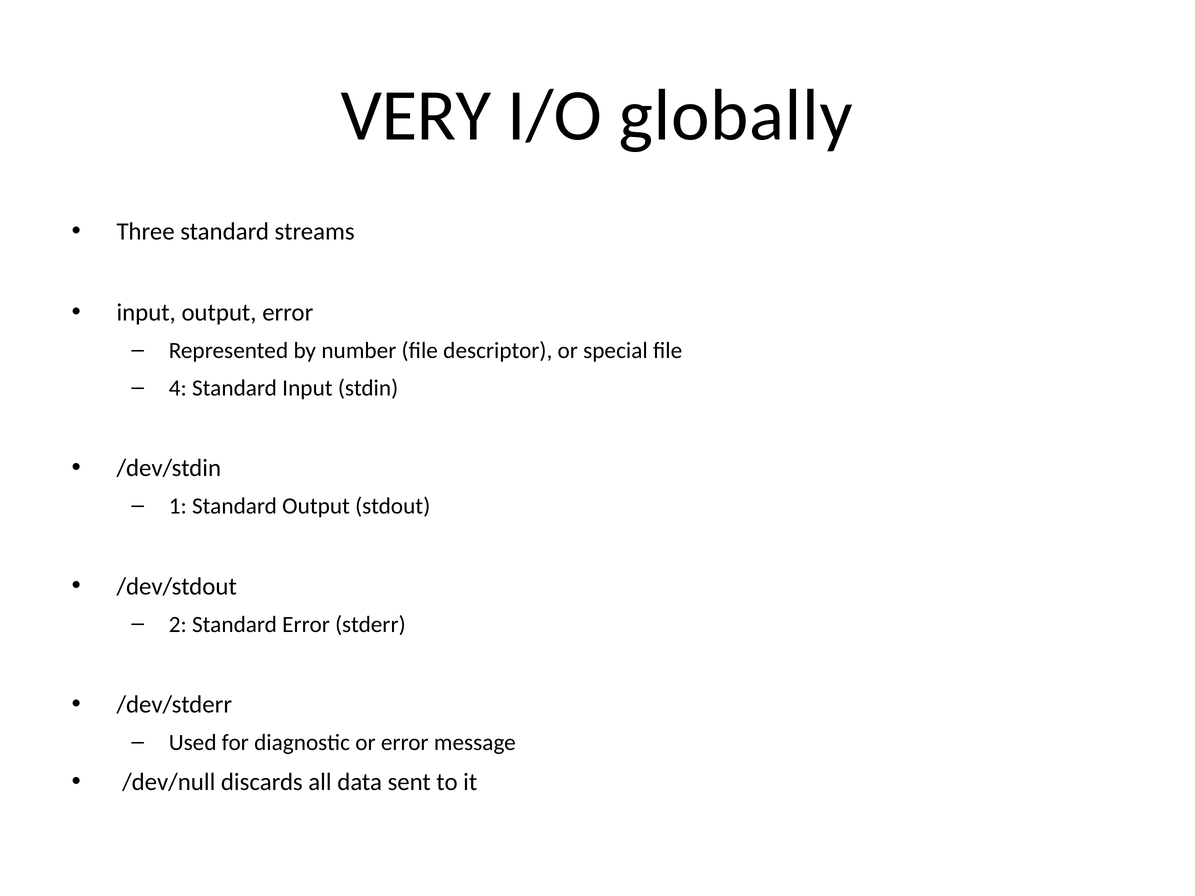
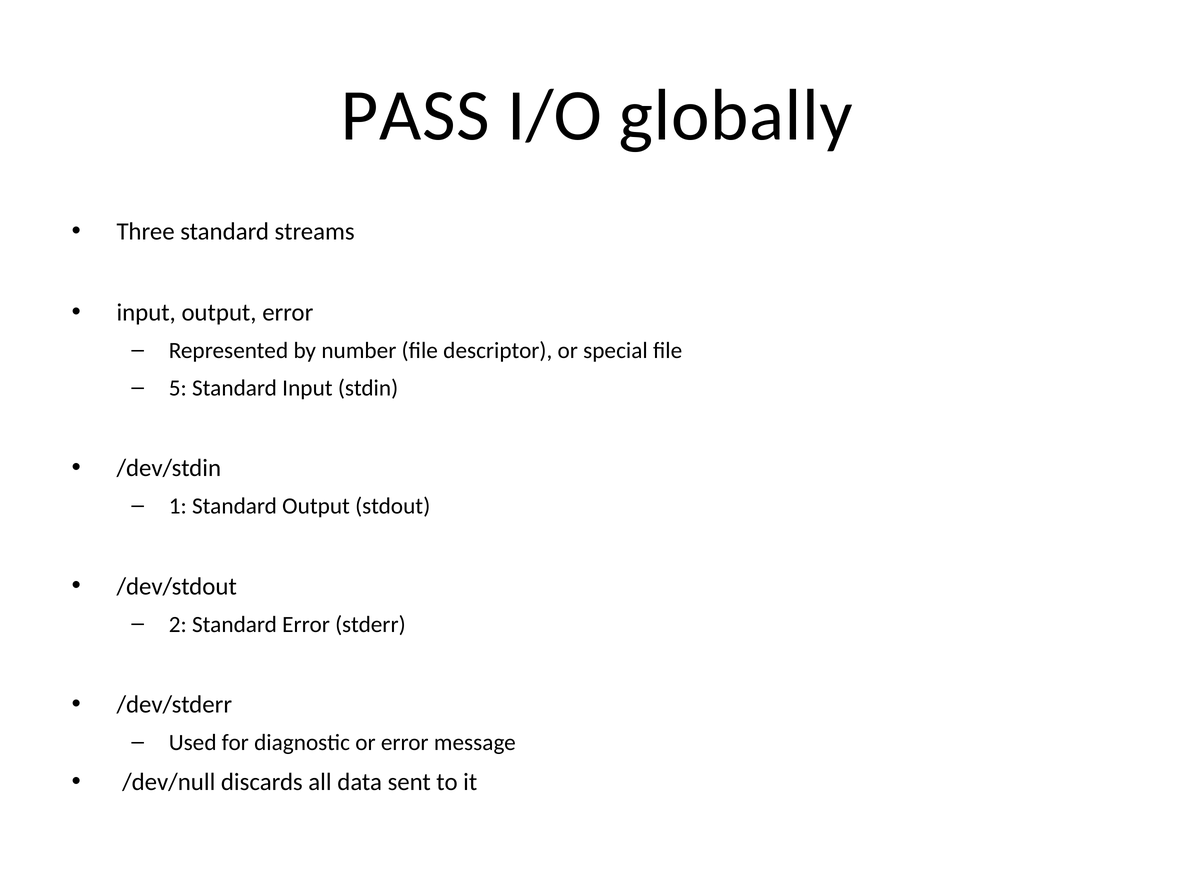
VERY: VERY -> PASS (415, 116)
4: 4 -> 5 (178, 388)
